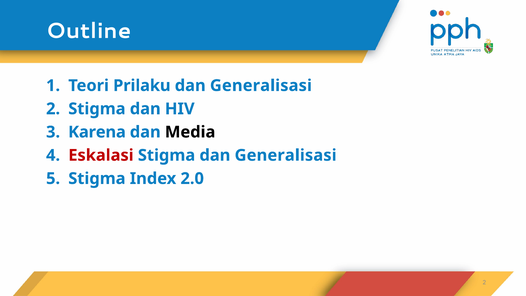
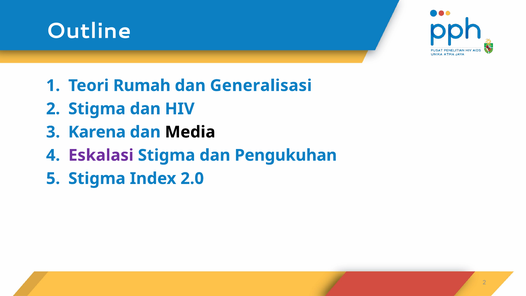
Prilaku: Prilaku -> Rumah (142, 86)
Eskalasi colour: red -> purple (101, 155)
Stigma dan Generalisasi: Generalisasi -> Pengukuhan (286, 155)
